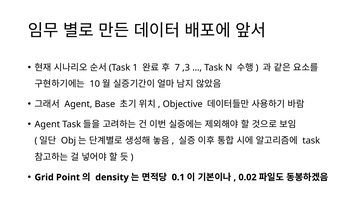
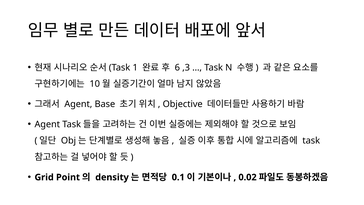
7: 7 -> 6 (177, 67)
